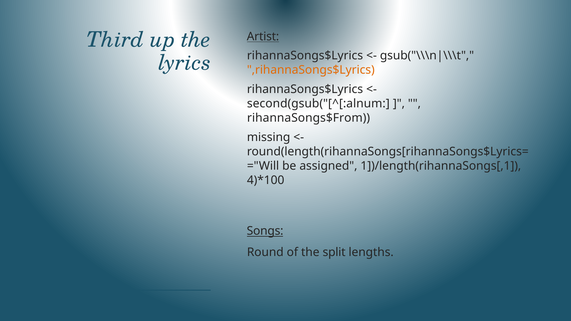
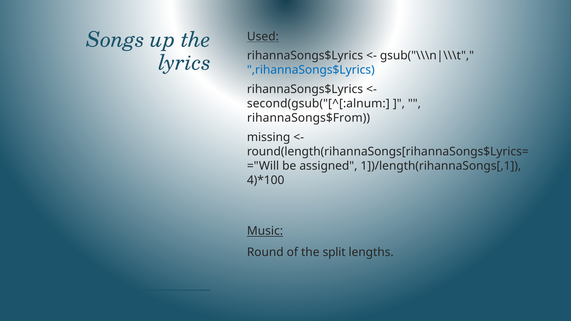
Third: Third -> Songs (115, 40)
Artist: Artist -> Used (263, 36)
,rihannaSongs$Lyrics colour: orange -> blue (311, 70)
Songs: Songs -> Music (265, 231)
